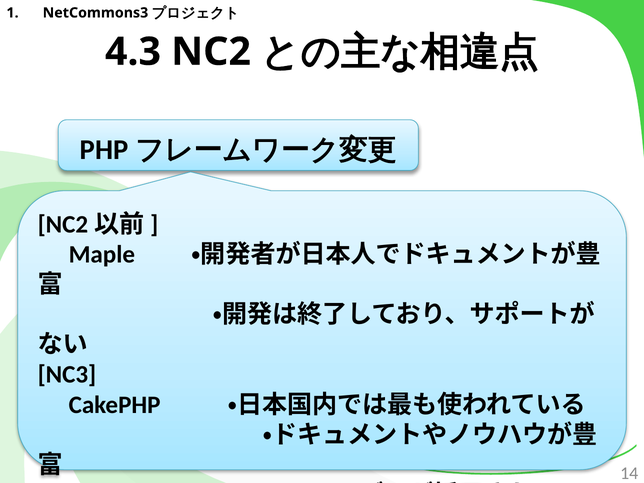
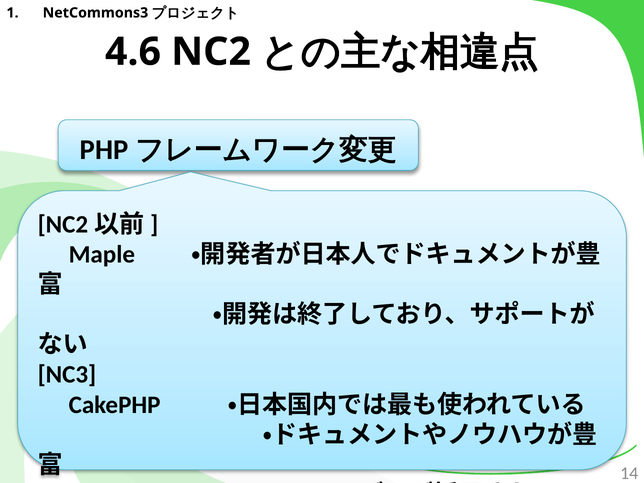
4.3: 4.3 -> 4.6 (133, 52)
